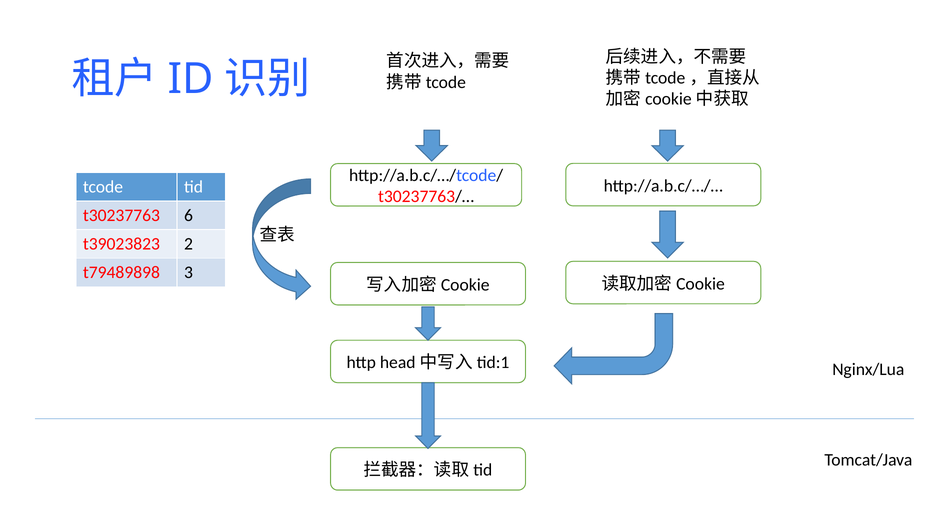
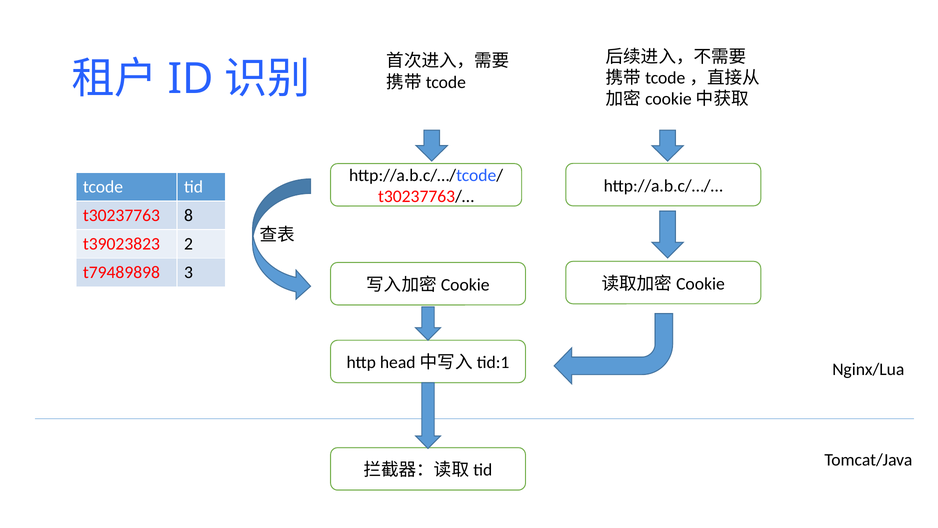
6: 6 -> 8 (189, 215)
